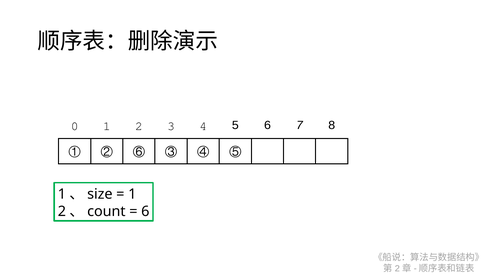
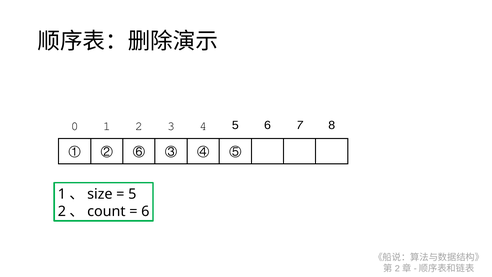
1: 1 -> 5 (132, 194)
